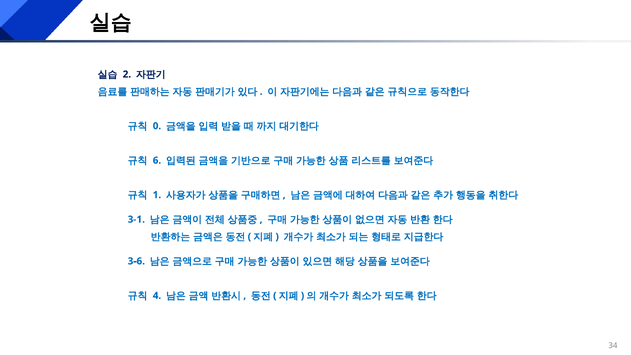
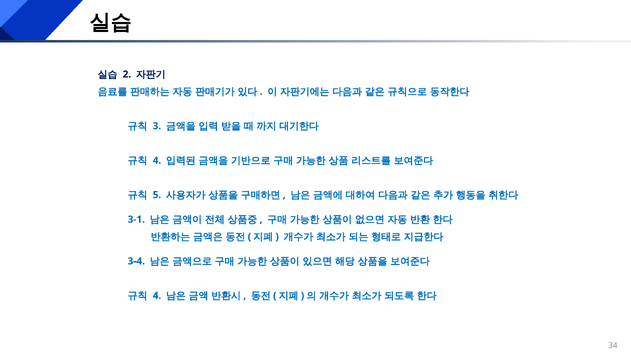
0: 0 -> 3 (157, 126)
6: 6 -> 4 (157, 160)
1: 1 -> 5 (157, 195)
3-6: 3-6 -> 3-4 (136, 261)
